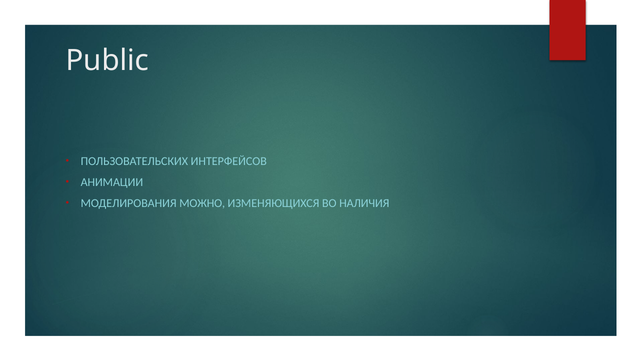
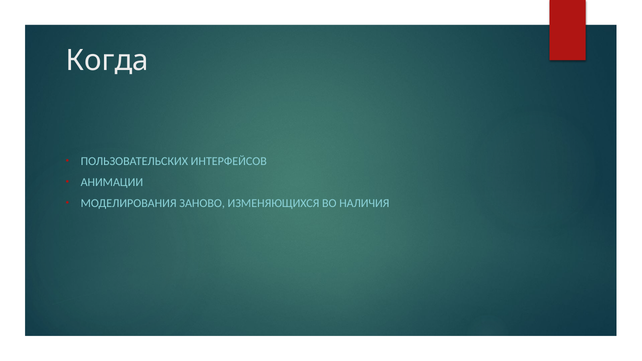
Public: Public -> Когда (107, 60)
МОЖНО: МОЖНО -> ЗАНОВО (202, 203)
